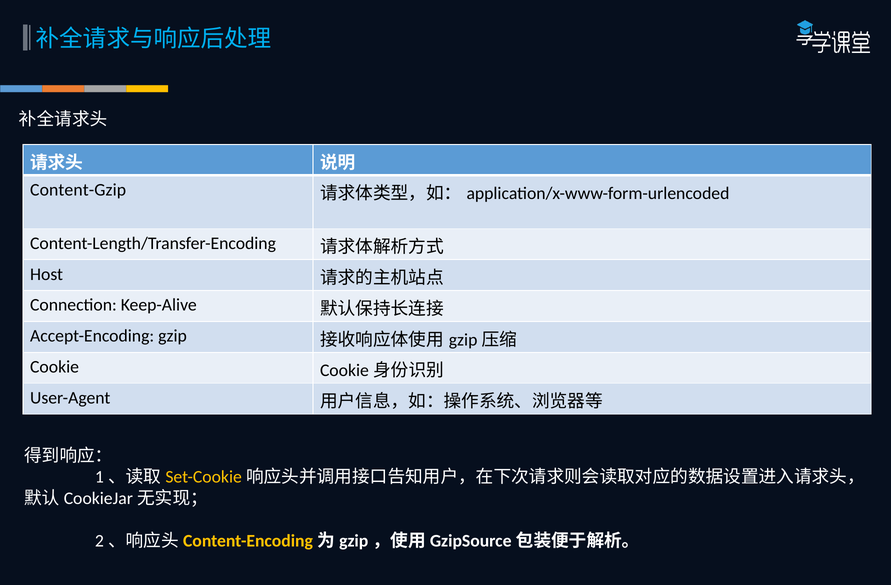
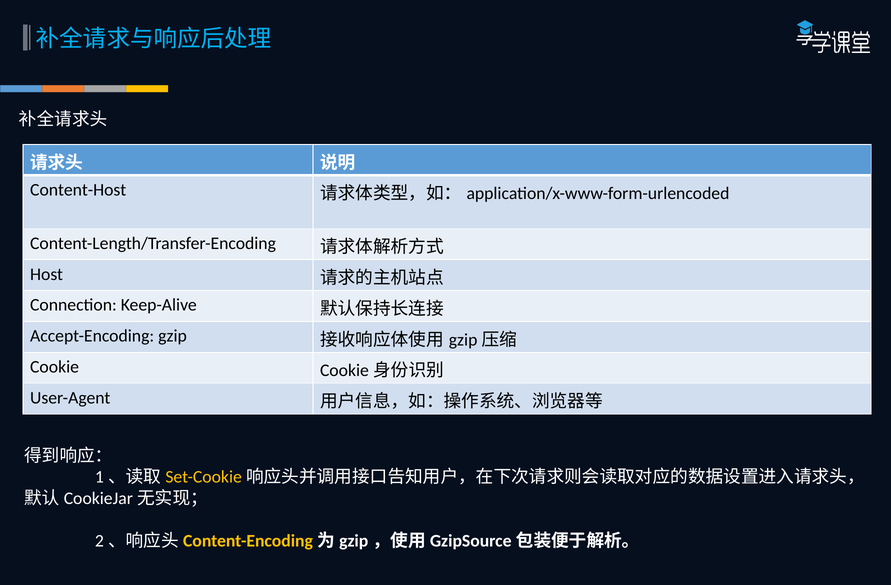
Content-Gzip: Content-Gzip -> Content-Host (78, 190)
